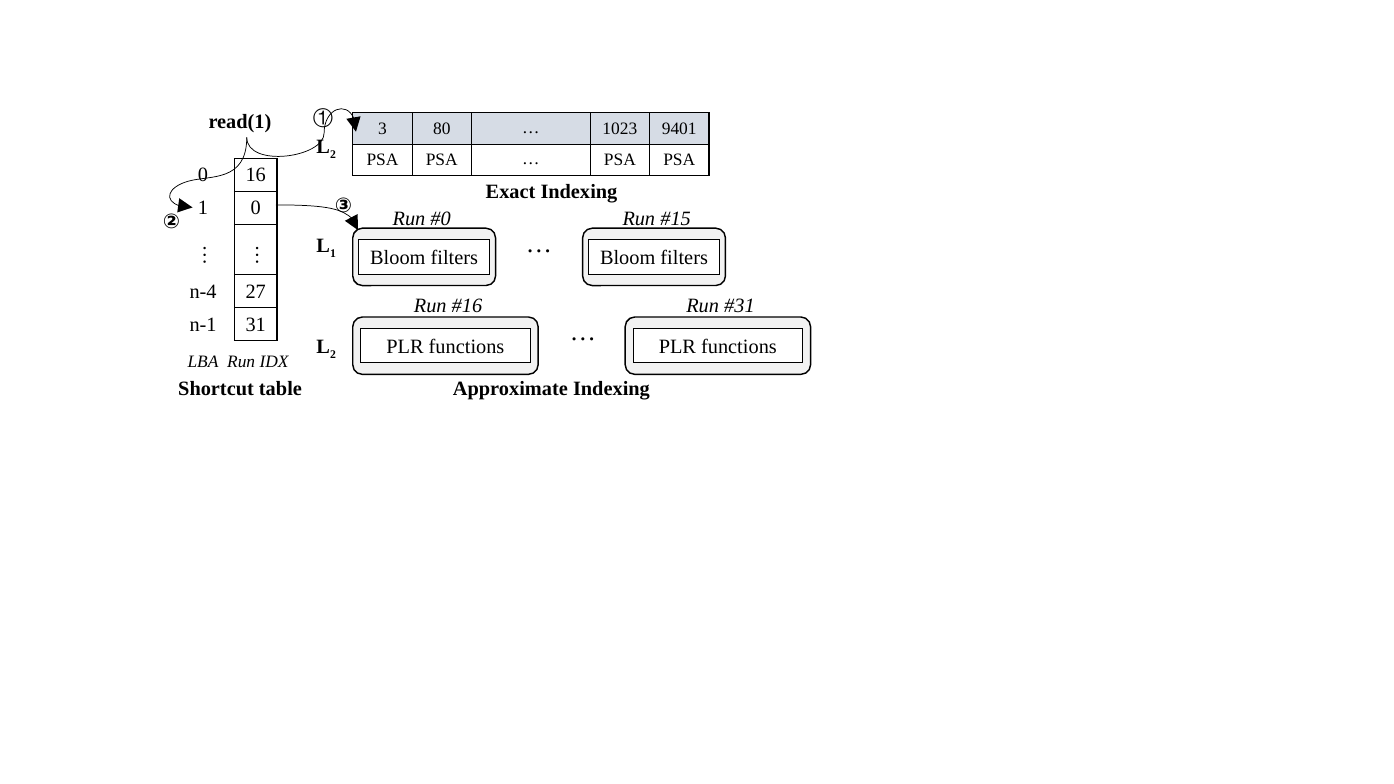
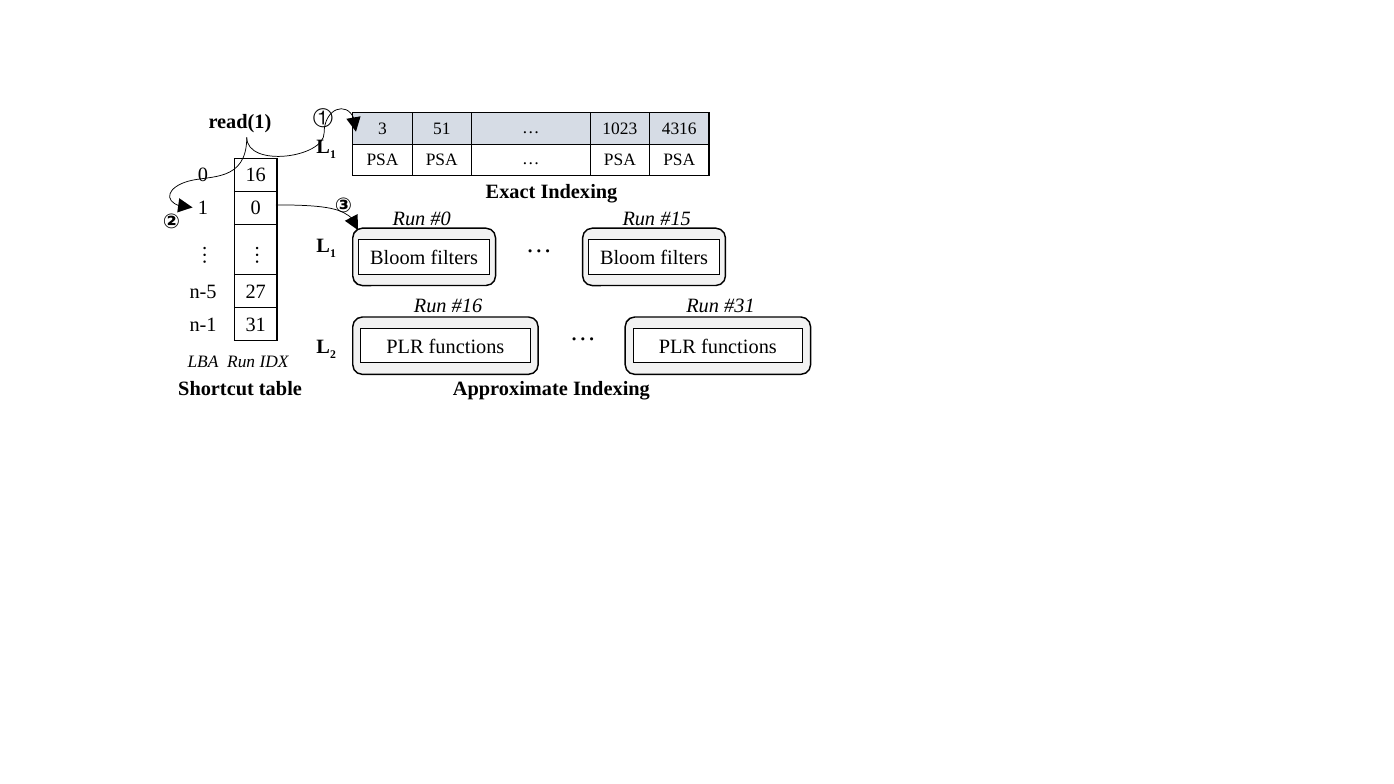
80: 80 -> 51 (442, 129)
9401: 9401 -> 4316 (679, 129)
2: 2 -> 1 (333, 155)
n-4: n-4 -> n-5 (203, 291)
